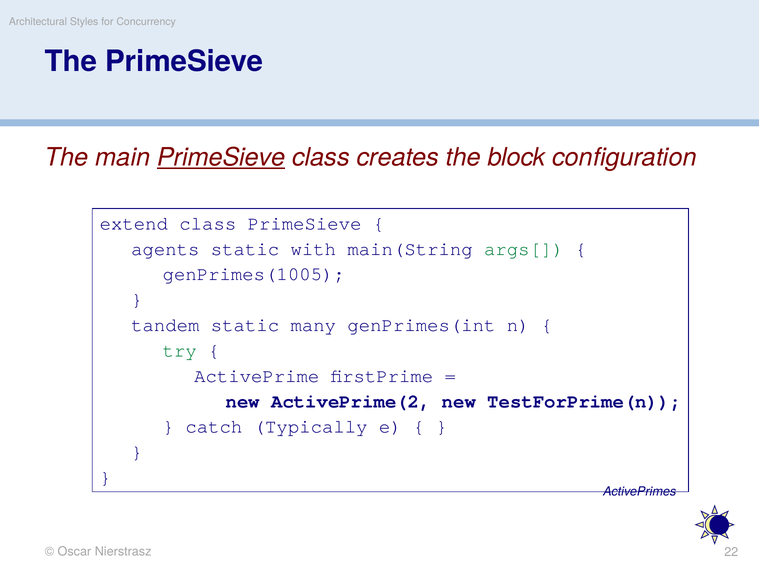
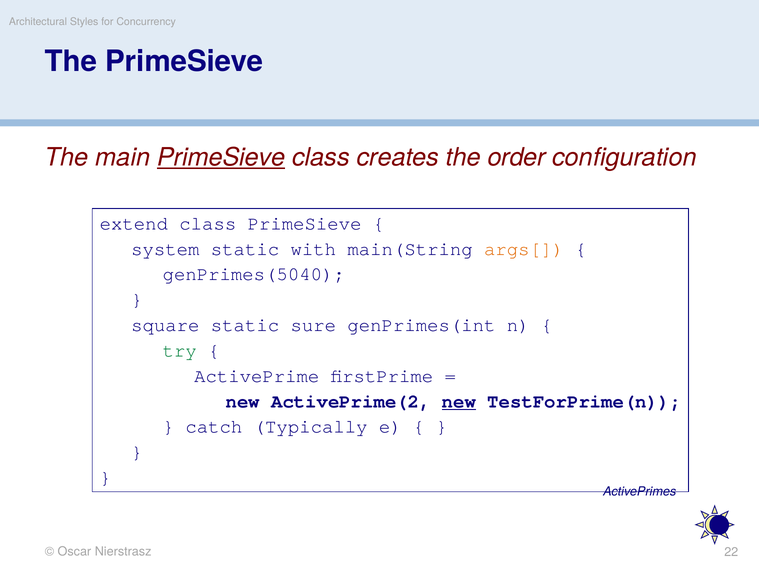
block: block -> order (517, 157)
agents: agents -> system (165, 249)
args[ colour: green -> orange (524, 249)
genPrimes(1005: genPrimes(1005 -> genPrimes(5040 (254, 274)
tandem: tandem -> square (165, 325)
many: many -> sure (313, 325)
new underline: none -> present (459, 401)
